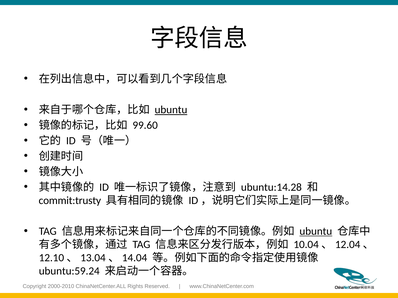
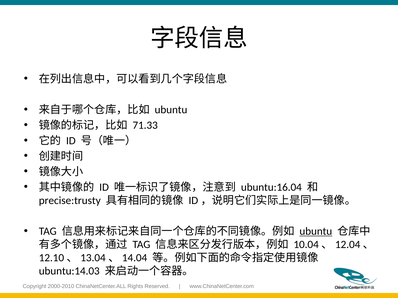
ubuntu underline: present -> none (171, 110)
99.60: 99.60 -> 71.33 (145, 125)
ubuntu:14.28: ubuntu:14.28 -> ubuntu:16.04 (271, 187)
commit:trusty: commit:trusty -> precise:trusty (70, 201)
ubuntu:59.24: ubuntu:59.24 -> ubuntu:14.03 (69, 271)
